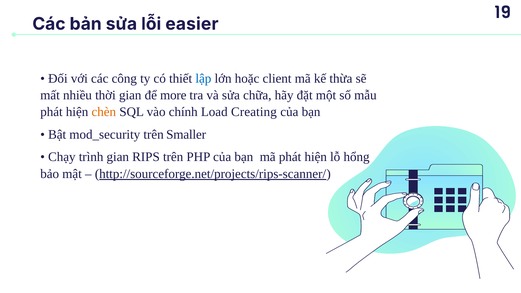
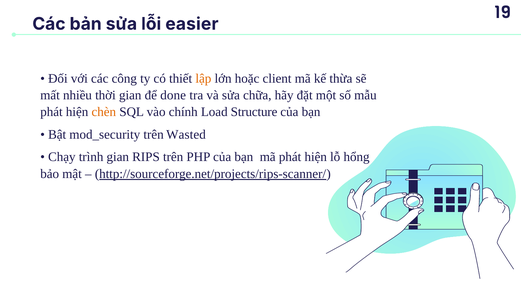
lập colour: blue -> orange (203, 79)
more: more -> done (173, 95)
Creating: Creating -> Structure (254, 112)
Smaller: Smaller -> Wasted (186, 135)
